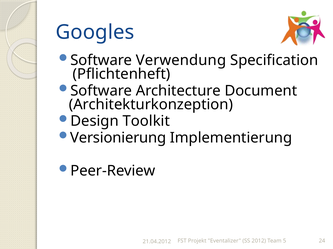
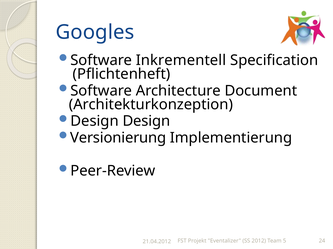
Verwendung: Verwendung -> Inkrementell (181, 60)
Design Toolkit: Toolkit -> Design (146, 121)
